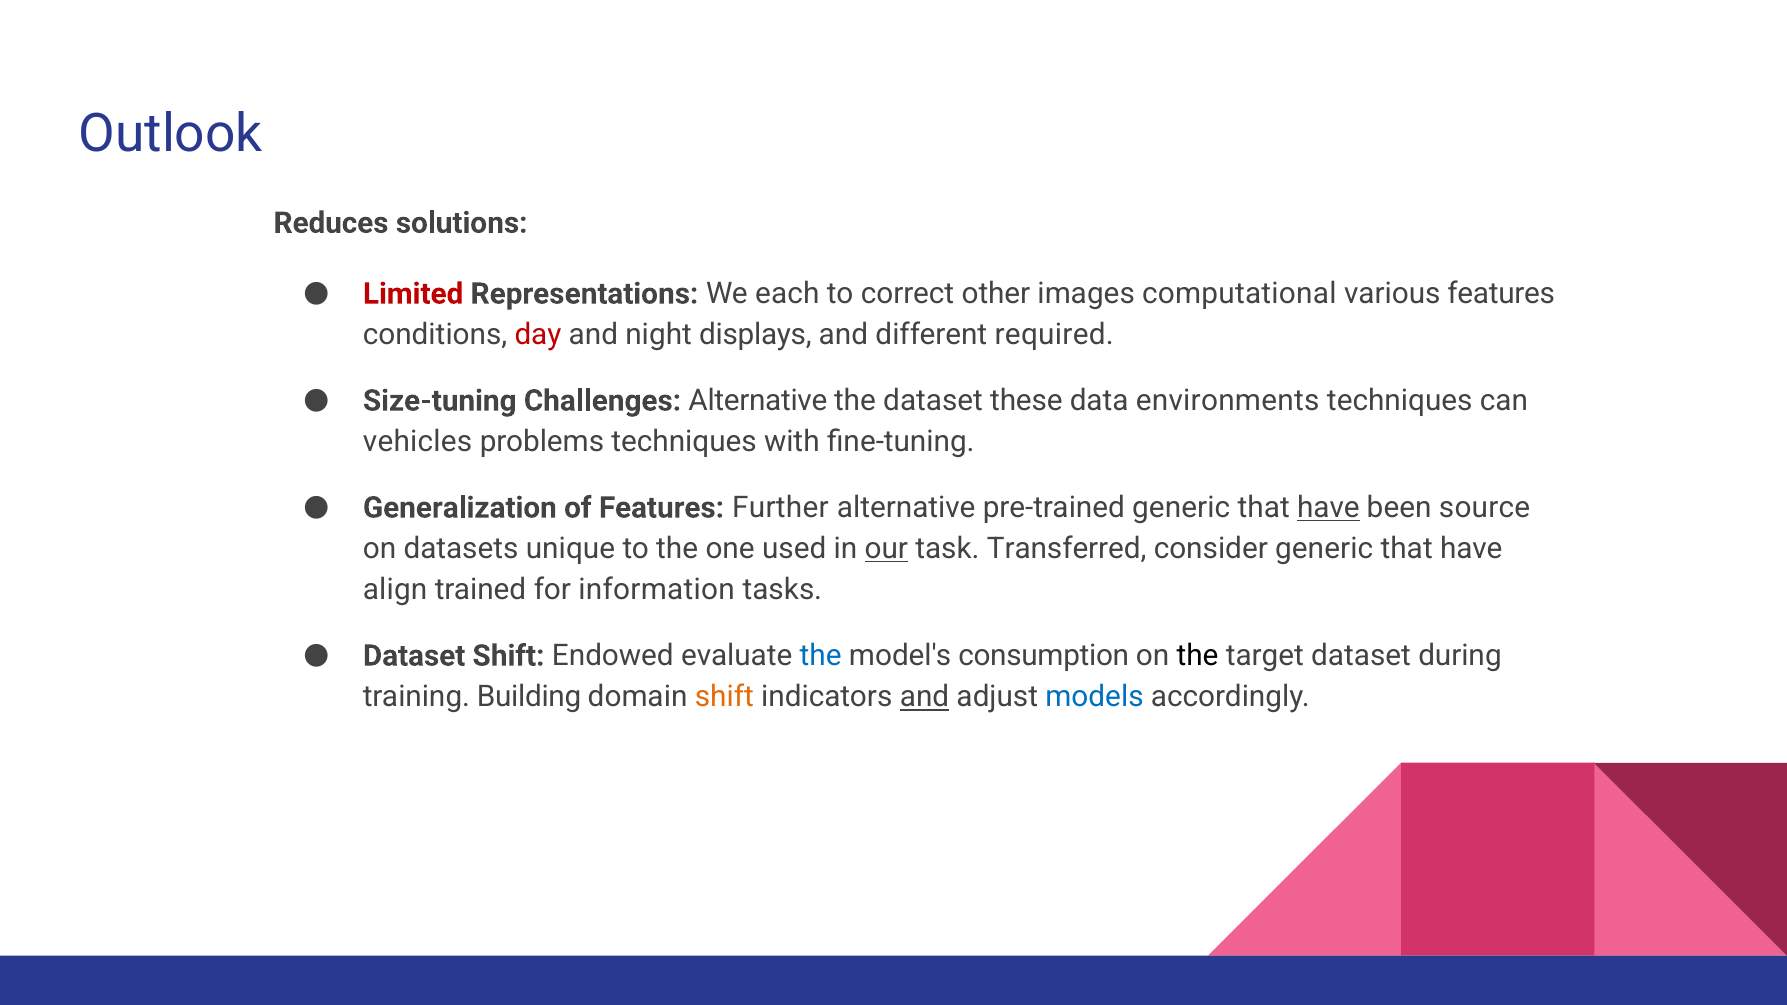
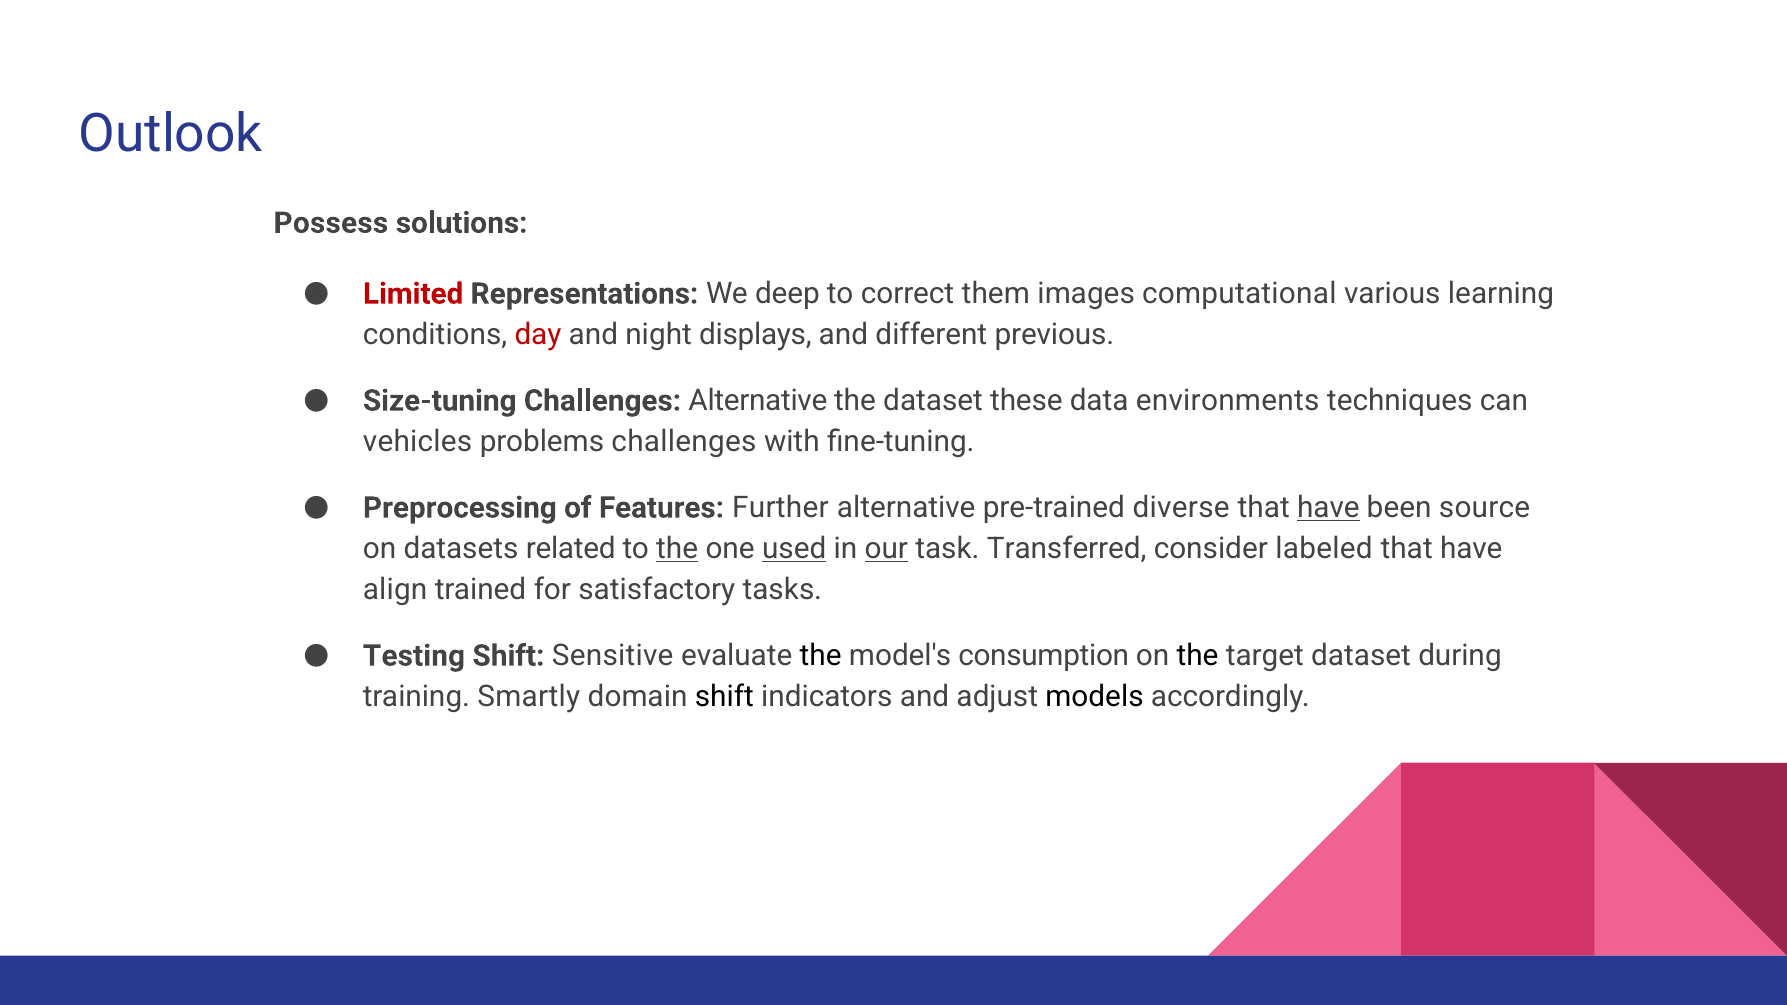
Reduces: Reduces -> Possess (331, 223)
each: each -> deep (787, 294)
other: other -> them (996, 294)
various features: features -> learning (1501, 294)
required: required -> previous (1054, 335)
problems techniques: techniques -> challenges (684, 442)
Generalization: Generalization -> Preprocessing (460, 508)
pre-trained generic: generic -> diverse (1181, 508)
unique: unique -> related (571, 549)
the underline: none -> present (677, 549)
used underline: none -> present (794, 549)
consider generic: generic -> labeled (1324, 549)
information: information -> satisfactory (657, 590)
Dataset: Dataset -> Testing (414, 656)
Endowed: Endowed -> Sensitive (613, 656)
the colour: blue -> black (821, 656)
Building: Building -> Smartly (529, 697)
shift colour: orange -> black (724, 697)
and underline: present -> none (925, 697)
models colour: blue -> black (1094, 697)
